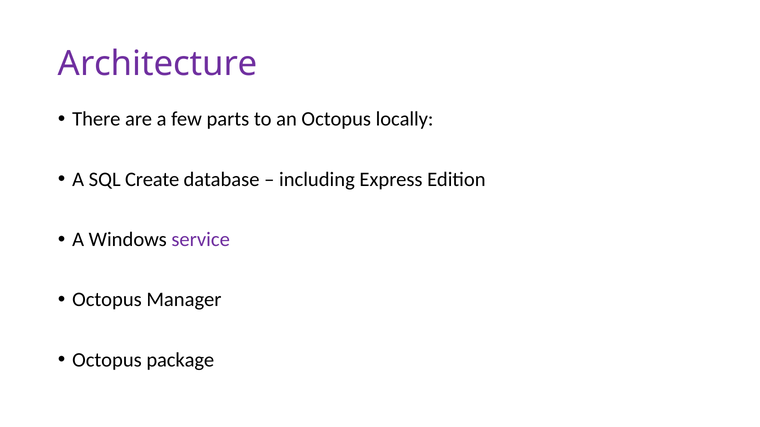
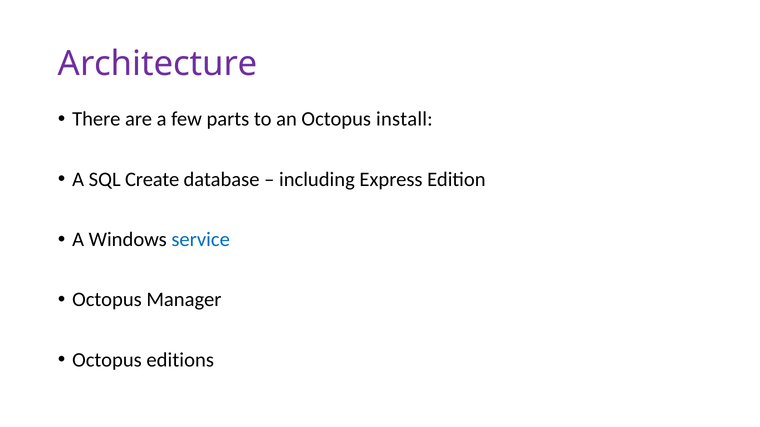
locally: locally -> install (404, 119)
service colour: purple -> blue (201, 240)
package: package -> editions (180, 360)
